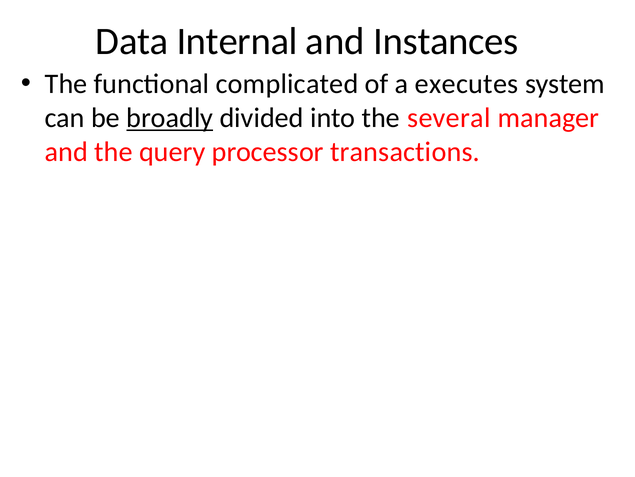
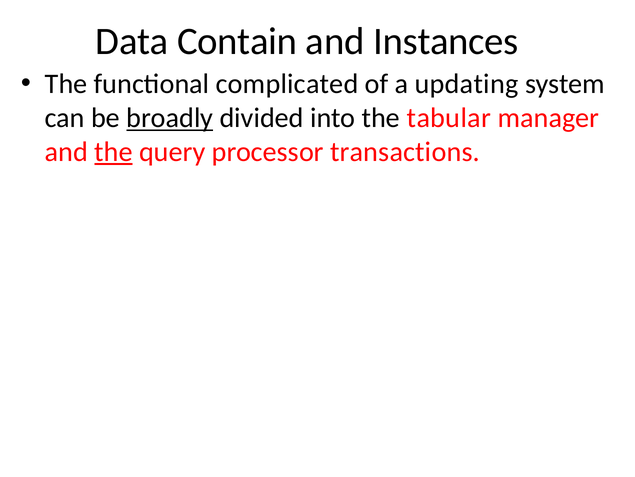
Internal: Internal -> Contain (237, 41)
executes: executes -> updating (467, 84)
several: several -> tabular (449, 118)
the underline: none -> present (113, 152)
